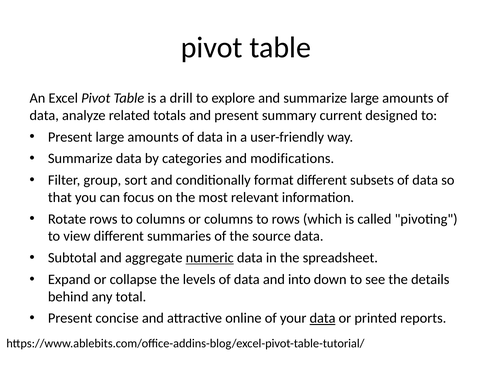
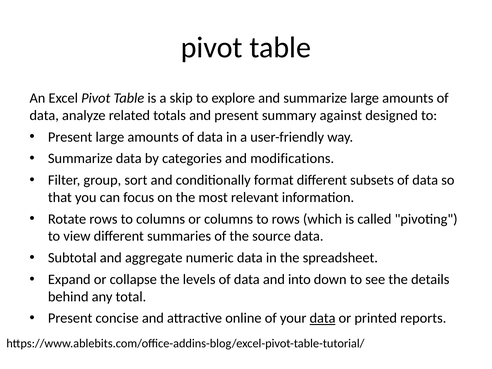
drill: drill -> skip (181, 98)
current: current -> against (341, 115)
numeric underline: present -> none (210, 258)
